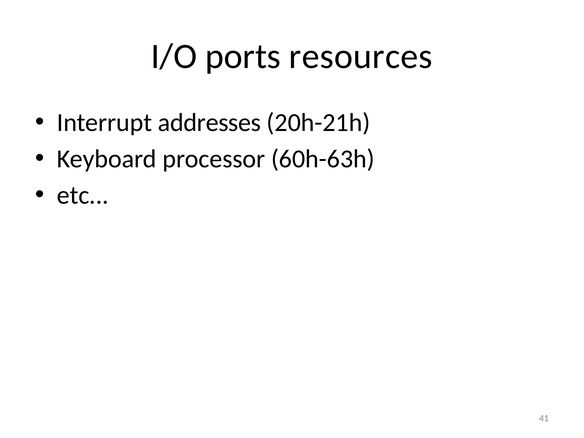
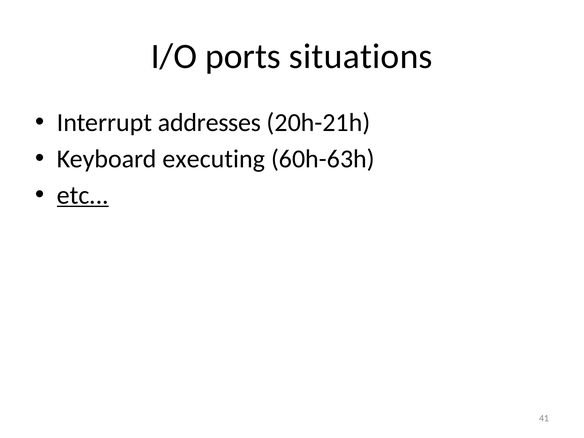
resources: resources -> situations (361, 57)
processor: processor -> executing (214, 159)
etc underline: none -> present (83, 195)
